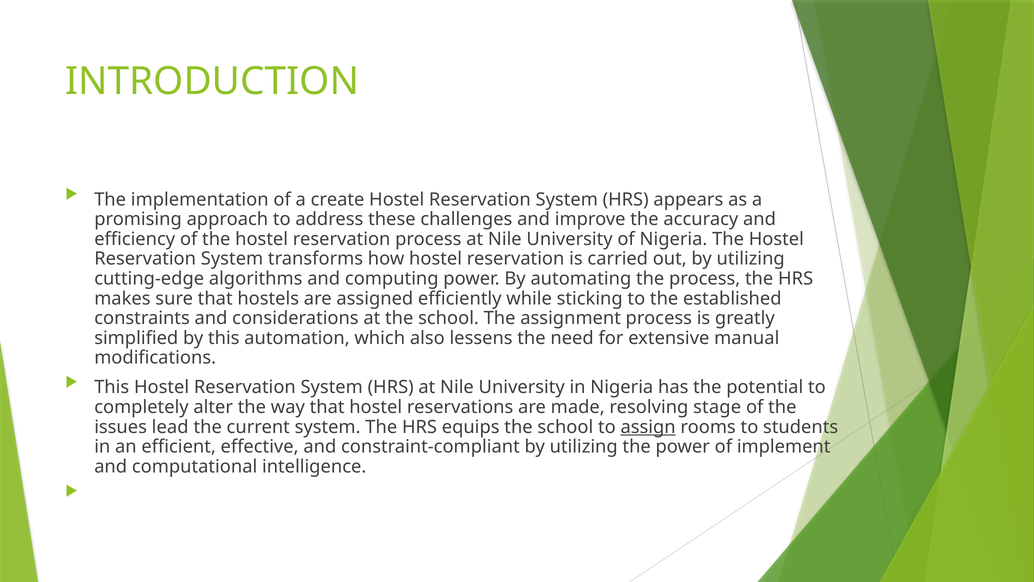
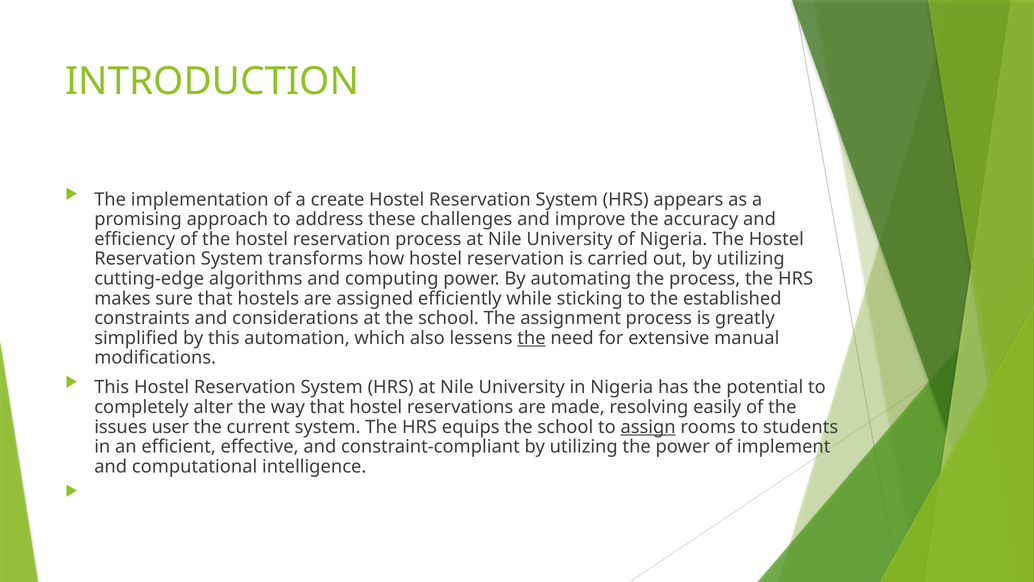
the underline: none -> present (531, 338)
stage: stage -> easily (717, 407)
lead: lead -> user (170, 427)
